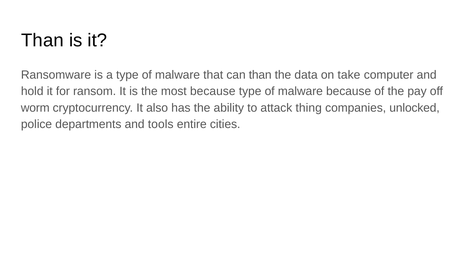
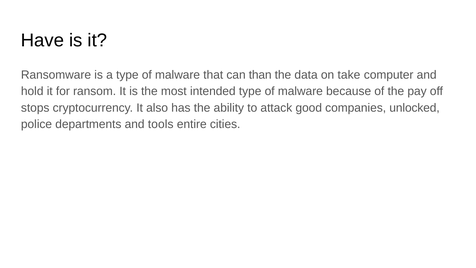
Than: Than -> Have (43, 40)
most because: because -> intended (213, 91)
worm: worm -> stops (35, 108)
thing: thing -> good (309, 108)
